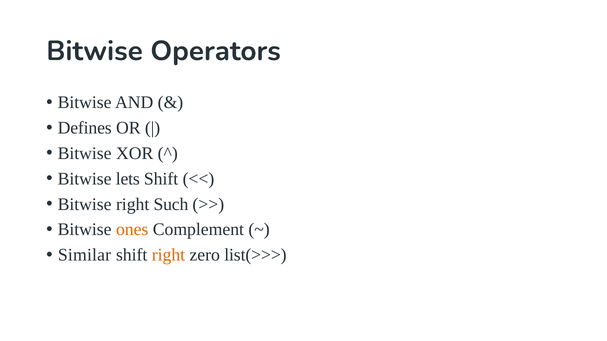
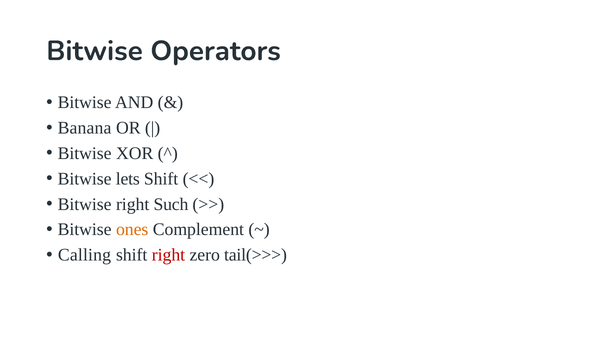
Defines: Defines -> Banana (85, 128)
Similar: Similar -> Calling (85, 255)
right colour: orange -> red (168, 255)
list(>>>: list(>>> -> tail(>>> (255, 255)
